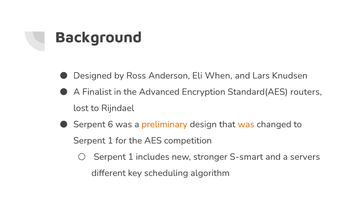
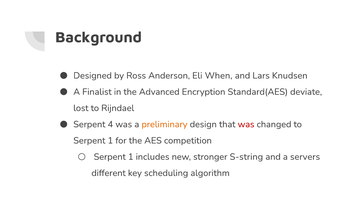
routers: routers -> deviate (306, 92)
6: 6 -> 4 (110, 125)
was colour: orange -> red (246, 125)
S-smart: S-smart -> S-string (246, 157)
